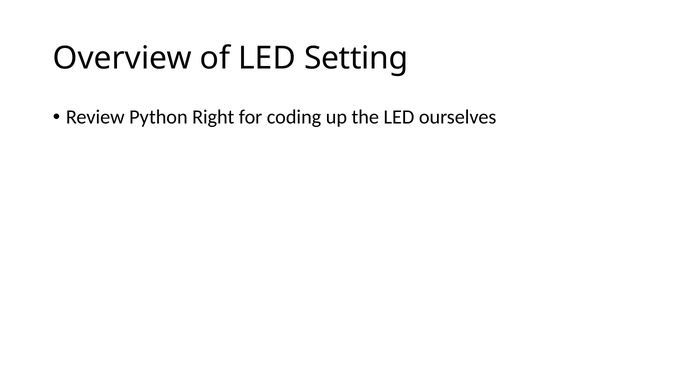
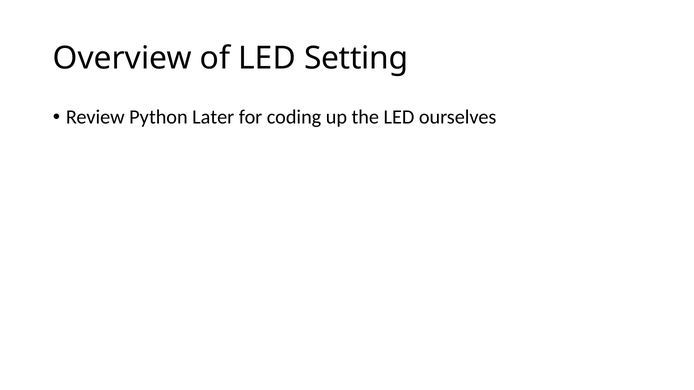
Right: Right -> Later (213, 117)
